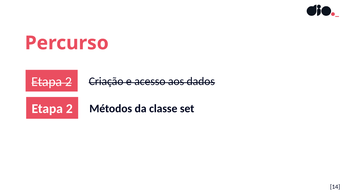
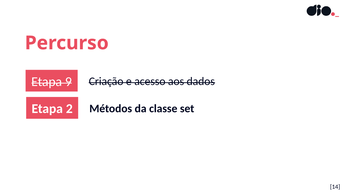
2: 2 -> 9 (68, 82)
